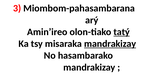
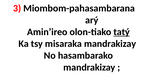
mandrakizay underline: present -> none (110, 44)
